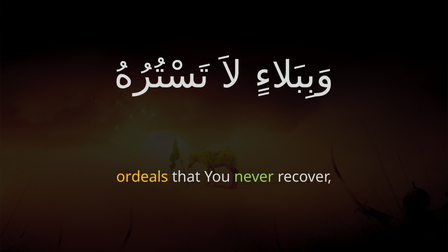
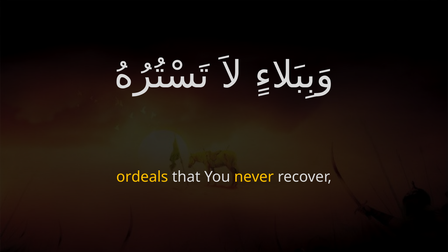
never colour: light green -> yellow (254, 177)
